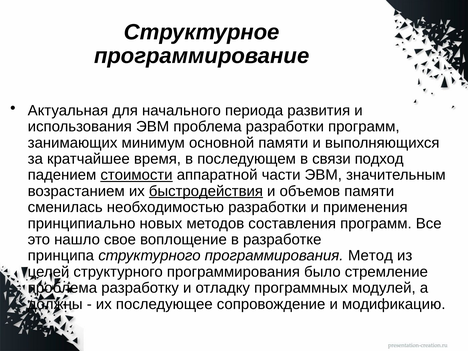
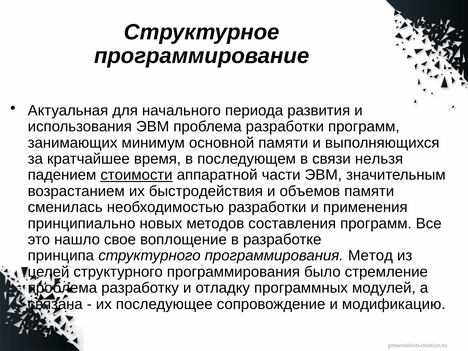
подход: подход -> нельзя (379, 159)
быстродействия underline: present -> none (206, 191)
должны: должны -> связана (55, 304)
